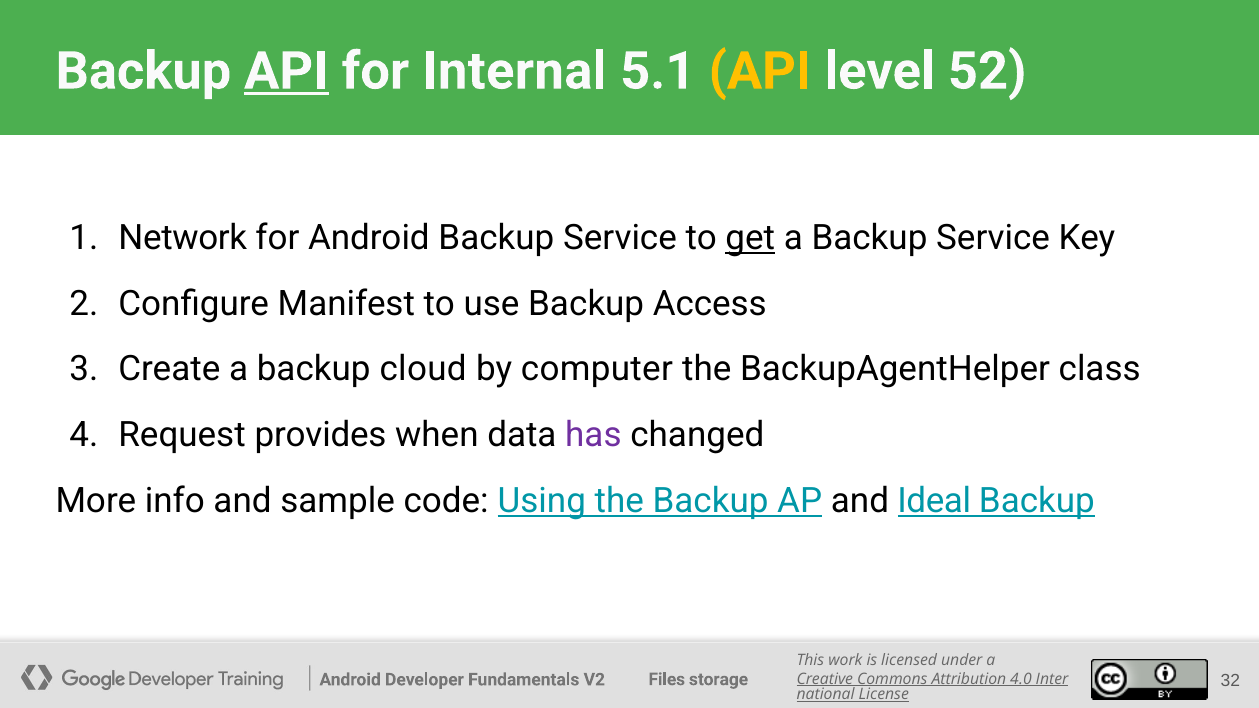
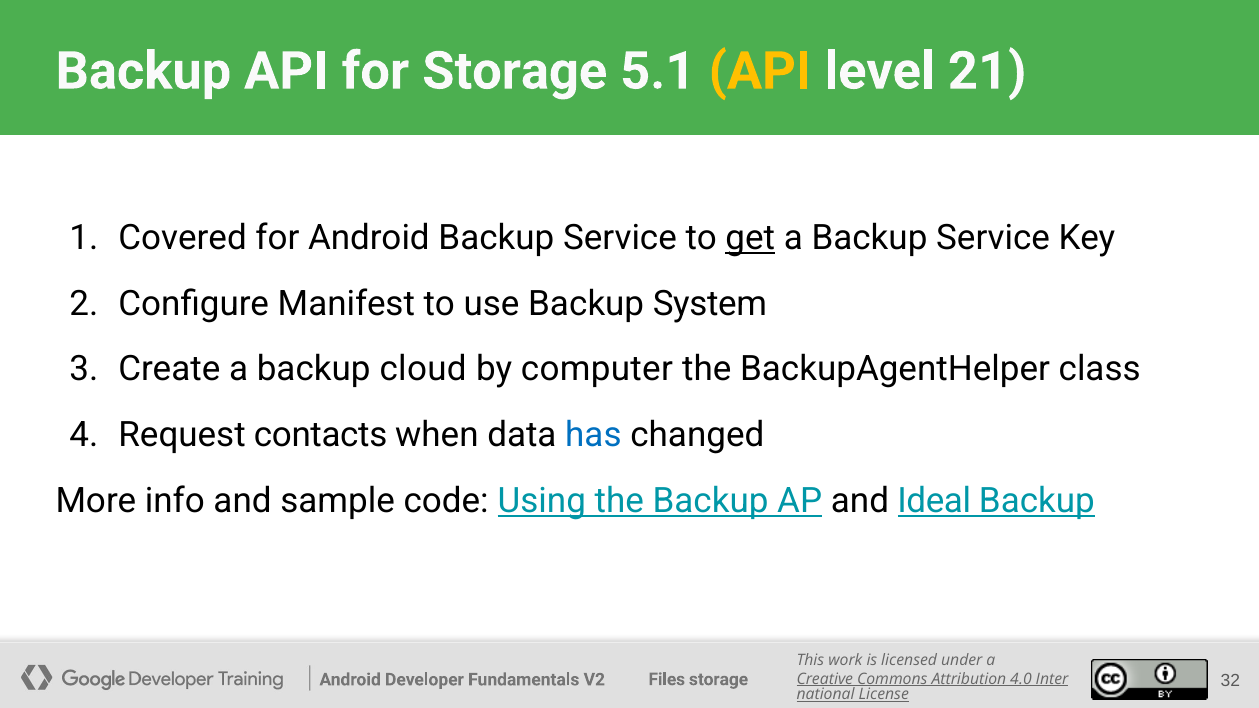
API underline: present -> none (286, 71)
for Internal: Internal -> Storage (515, 71)
52: 52 -> 21 (987, 71)
Network: Network -> Covered (183, 238)
Access: Access -> System (710, 304)
provides: provides -> contacts (321, 435)
has colour: purple -> blue (593, 435)
